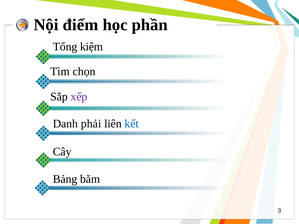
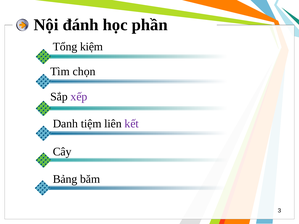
điểm: điểm -> đánh (81, 25)
phải: phải -> tiệm (91, 124)
kết colour: blue -> purple (132, 124)
